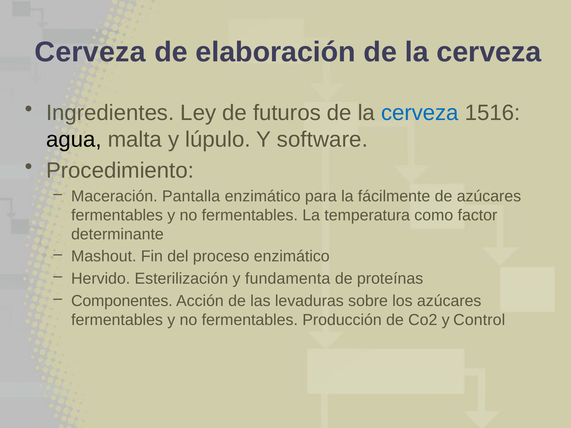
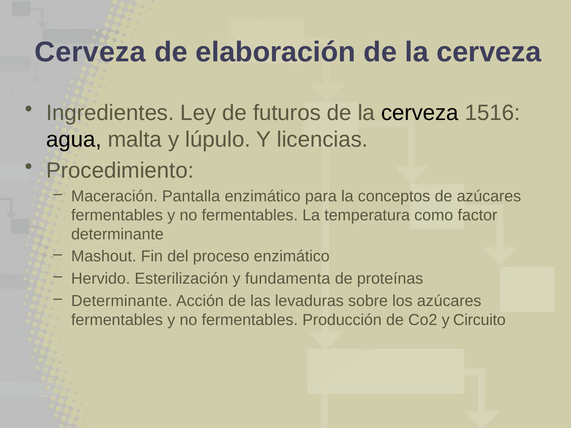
cerveza colour: blue -> black (420, 113)
software: software -> licencias (322, 140)
fácilmente: fácilmente -> conceptos (394, 196)
Componentes: Componentes -> Determinante (122, 301)
Control: Control -> Circuito (479, 320)
